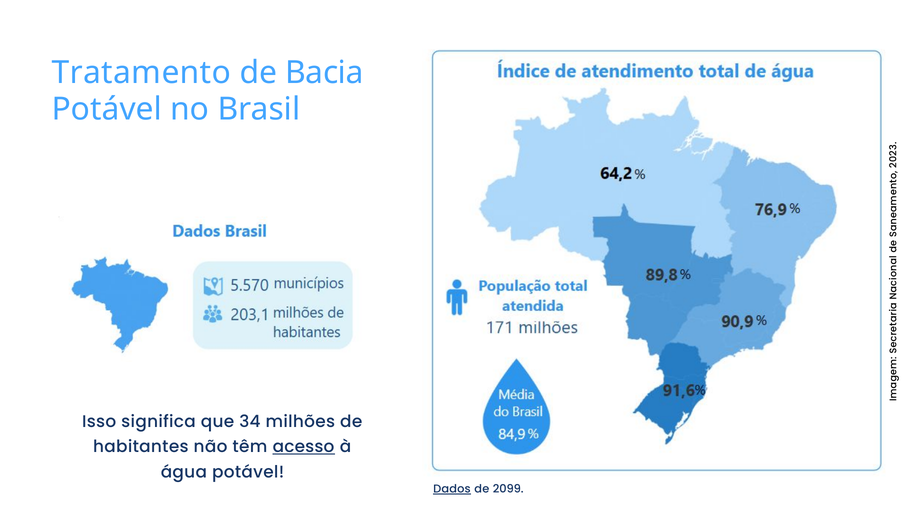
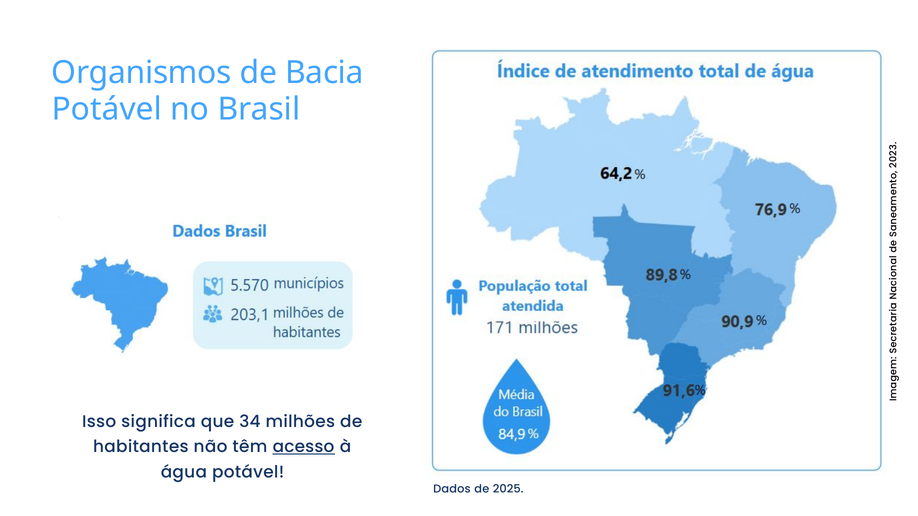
Tratamento: Tratamento -> Organismos (142, 73)
Dados underline: present -> none (452, 490)
2099: 2099 -> 2025 (508, 490)
